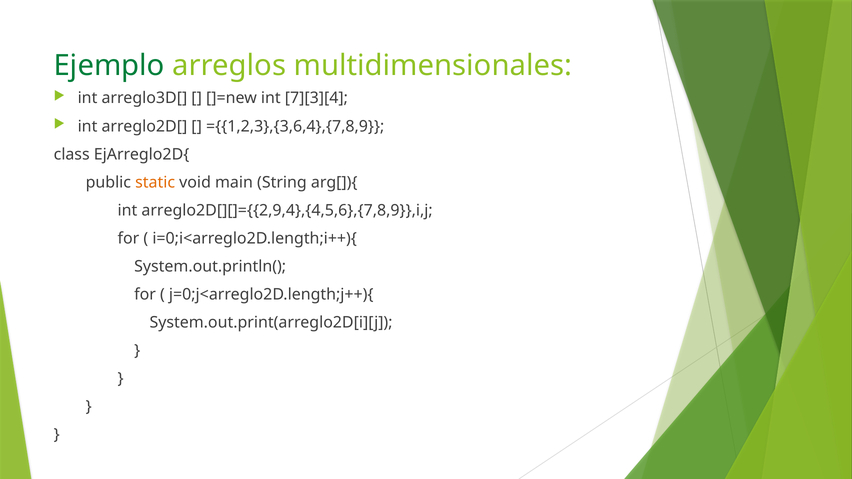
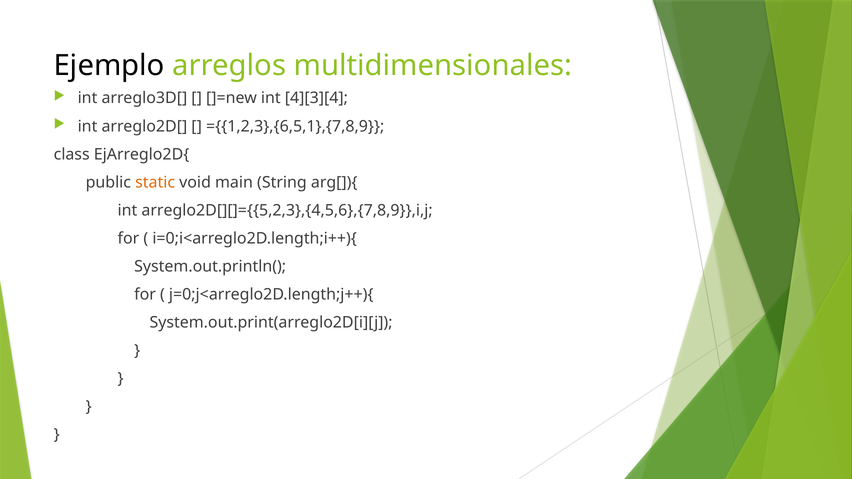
Ejemplo colour: green -> black (109, 65)
7][3][4: 7][3][4 -> 4][3][4 (316, 98)
={{1,2,3},{3,6,4},{7,8,9: ={{1,2,3},{3,6,4},{7,8,9 -> ={{1,2,3},{6,5,1},{7,8,9 (295, 126)
arreglo2D[][]={{2,9,4},{4,5,6},{7,8,9}},i,j: arreglo2D[][]={{2,9,4},{4,5,6},{7,8,9}},i,j -> arreglo2D[][]={{5,2,3},{4,5,6},{7,8,9}},i,j (287, 210)
